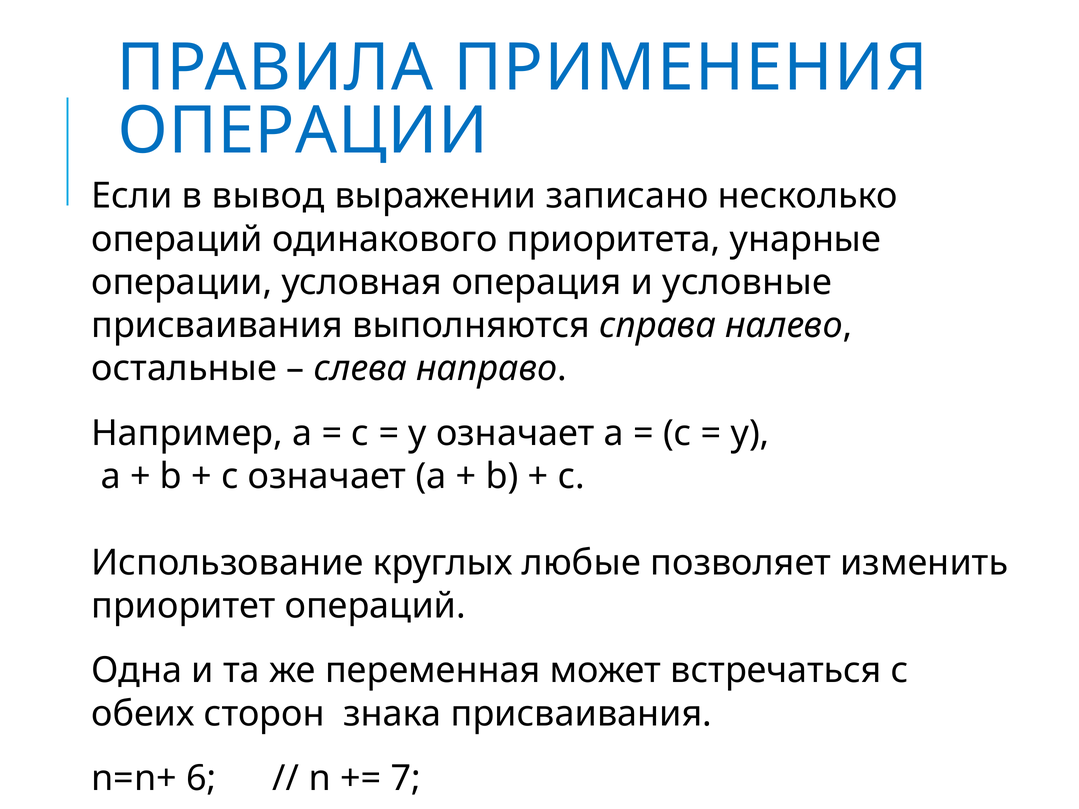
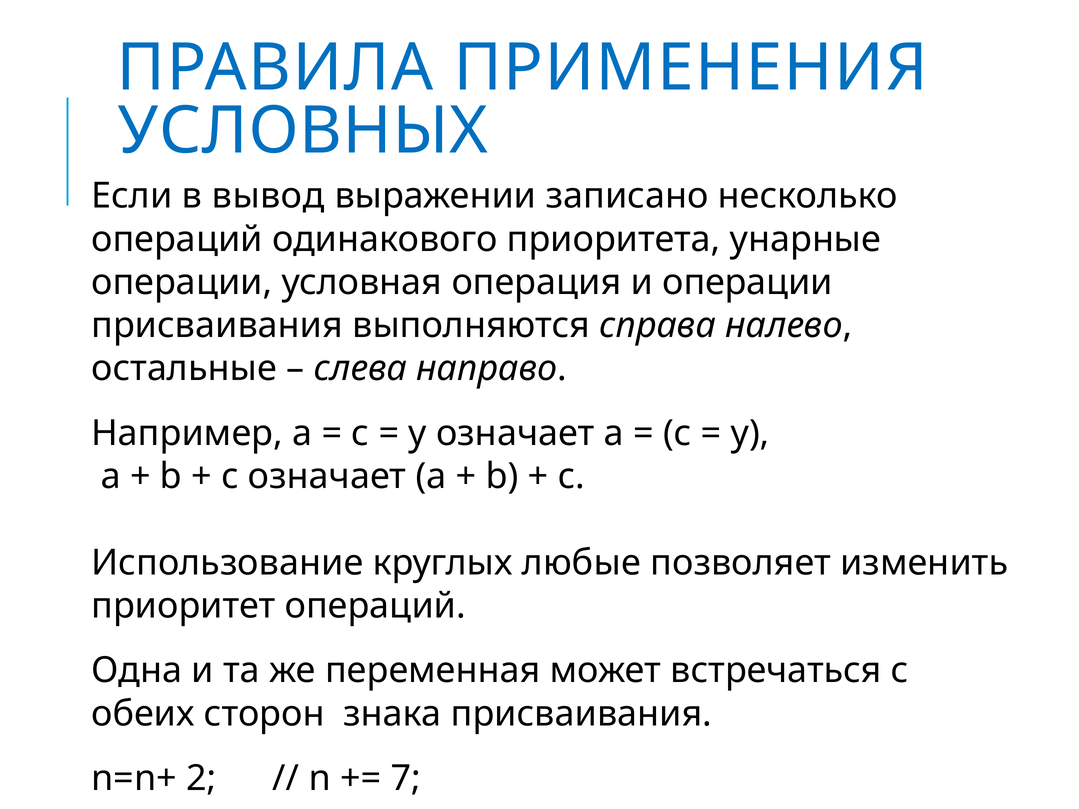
ОПЕРАЦИИ: ОПЕРАЦИИ -> УСЛОВНЫХ (303, 131)
и условные: условные -> операции (747, 282)
6: 6 -> 2 (201, 779)
